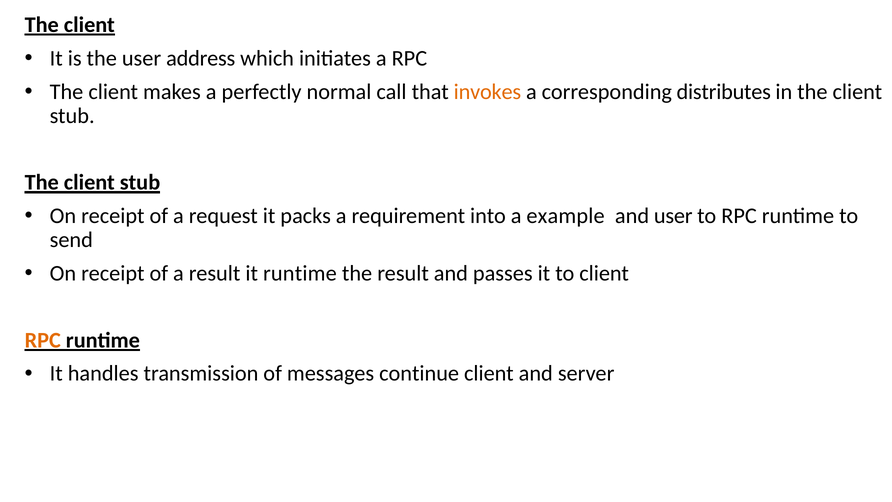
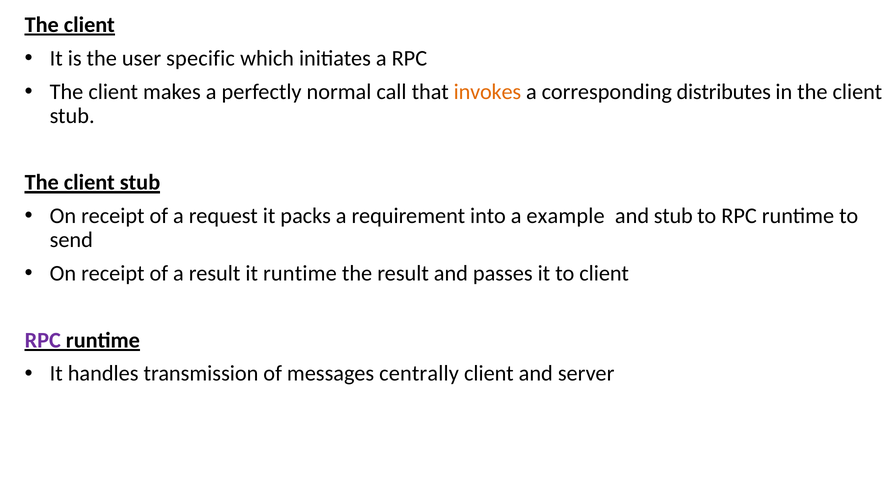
address: address -> specific (201, 58)
and user: user -> stub (673, 216)
RPC colour: orange -> purple (43, 340)
continue: continue -> centrally (419, 373)
